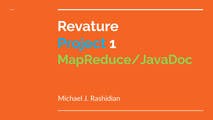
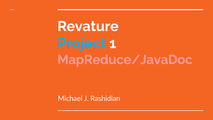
MapReduce/JavaDoc colour: light green -> pink (125, 60)
